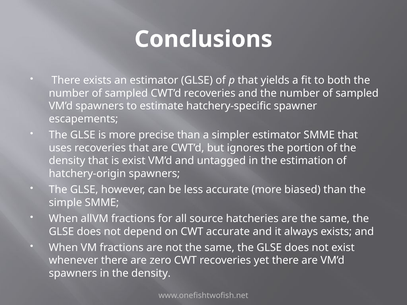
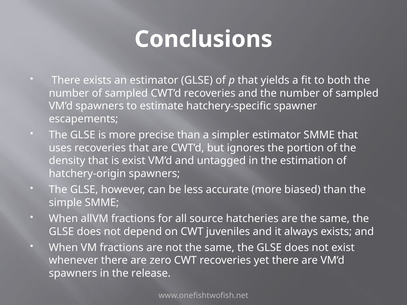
CWT accurate: accurate -> juveniles (228, 232)
in the density: density -> release (151, 273)
